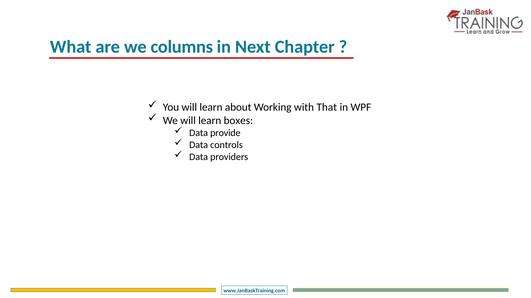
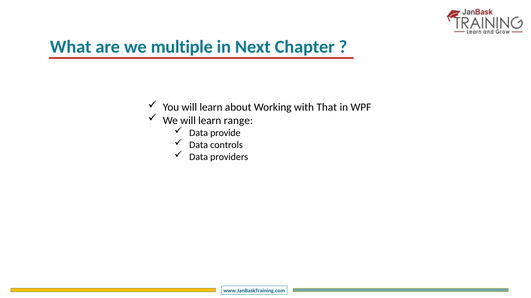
columns: columns -> multiple (182, 47)
boxes: boxes -> range (238, 121)
